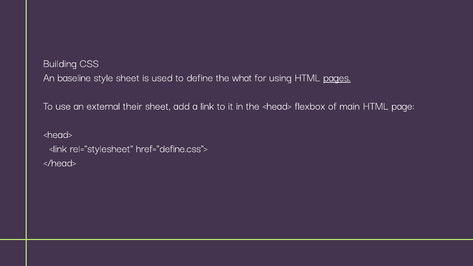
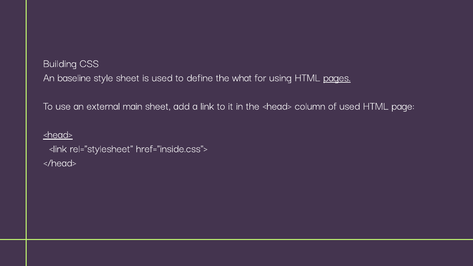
their: their -> main (133, 106)
flexbox: flexbox -> column (310, 106)
of main: main -> used (350, 106)
<head> underline: none -> present (58, 134)
href="define.css">: href="define.css"> -> href="inside.css"> (172, 148)
